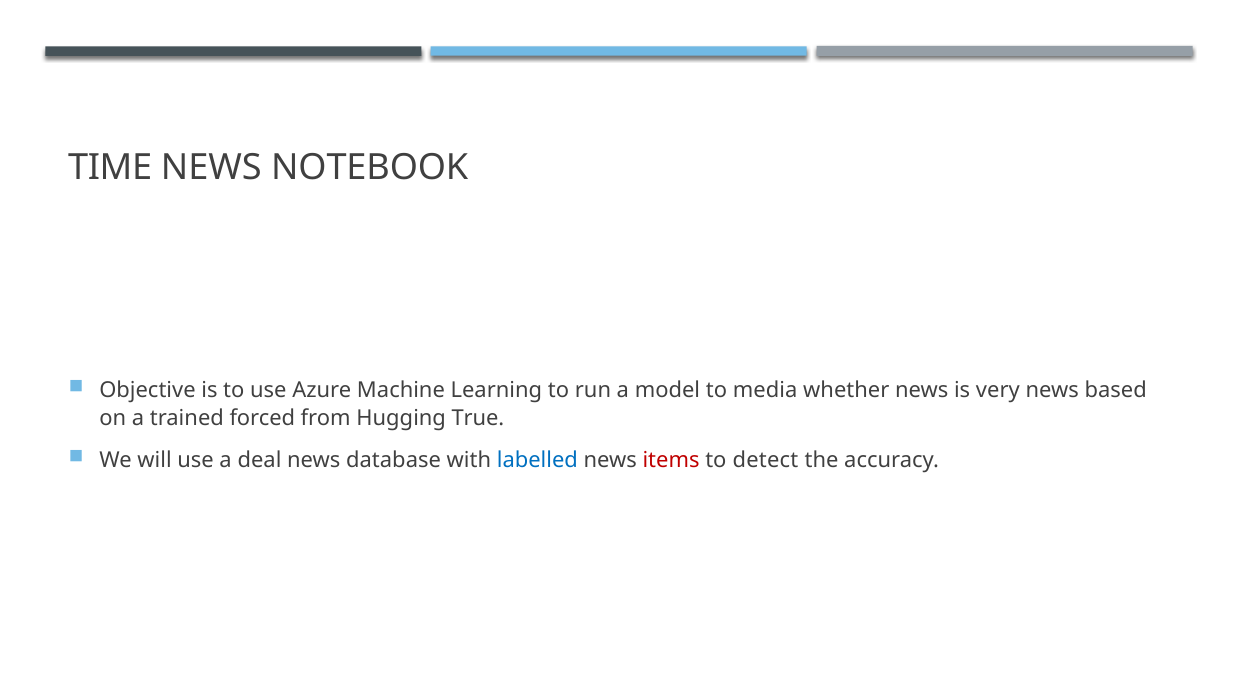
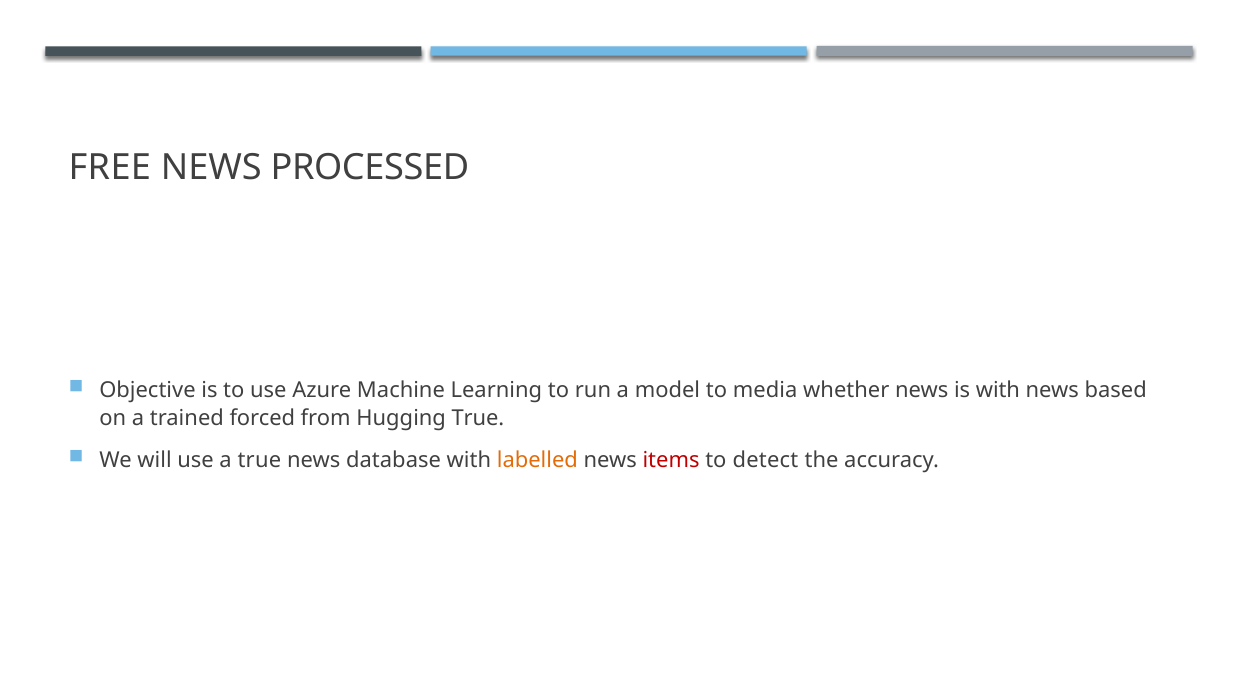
TIME: TIME -> FREE (110, 168)
NOTEBOOK: NOTEBOOK -> PROCESSED (370, 168)
is very: very -> with (998, 390)
a deal: deal -> true (259, 460)
labelled colour: blue -> orange (537, 460)
